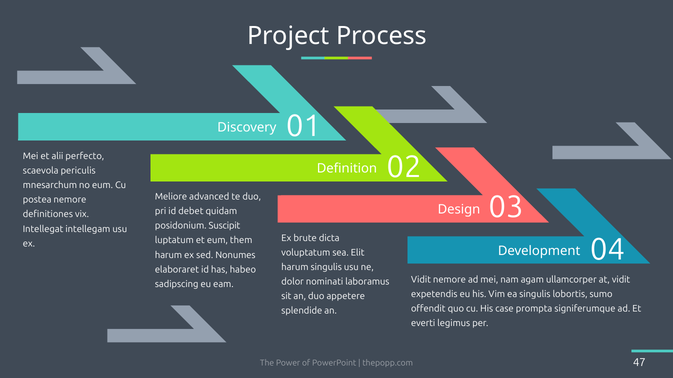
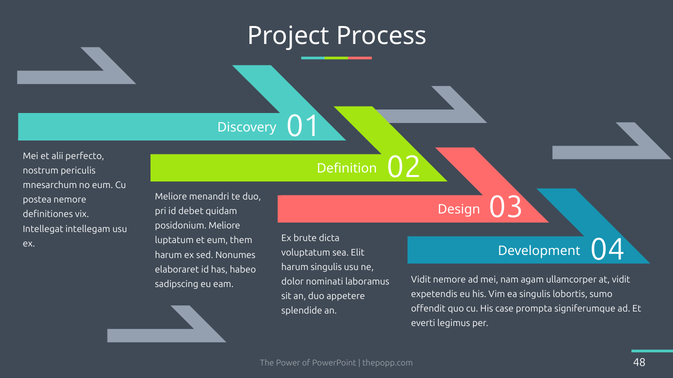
scaevola: scaevola -> nostrum (41, 171)
advanced: advanced -> menandri (209, 197)
posidonium Suscipit: Suscipit -> Meliore (224, 226)
47: 47 -> 48 (639, 363)
